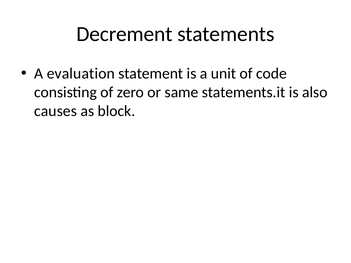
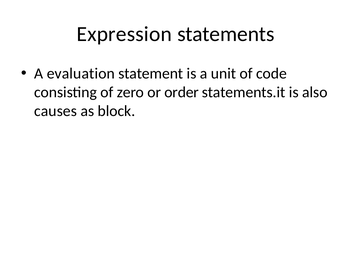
Decrement: Decrement -> Expression (124, 34)
same: same -> order (182, 92)
